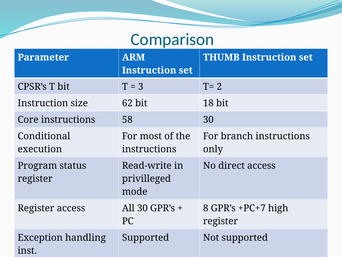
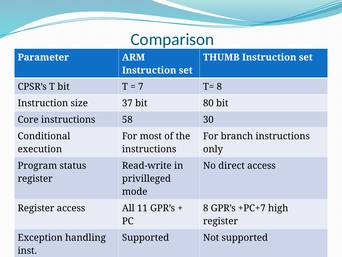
3: 3 -> 7 (141, 87)
T= 2: 2 -> 8 (219, 87)
62: 62 -> 37 (127, 103)
18: 18 -> 80 (208, 103)
All 30: 30 -> 11 (142, 208)
